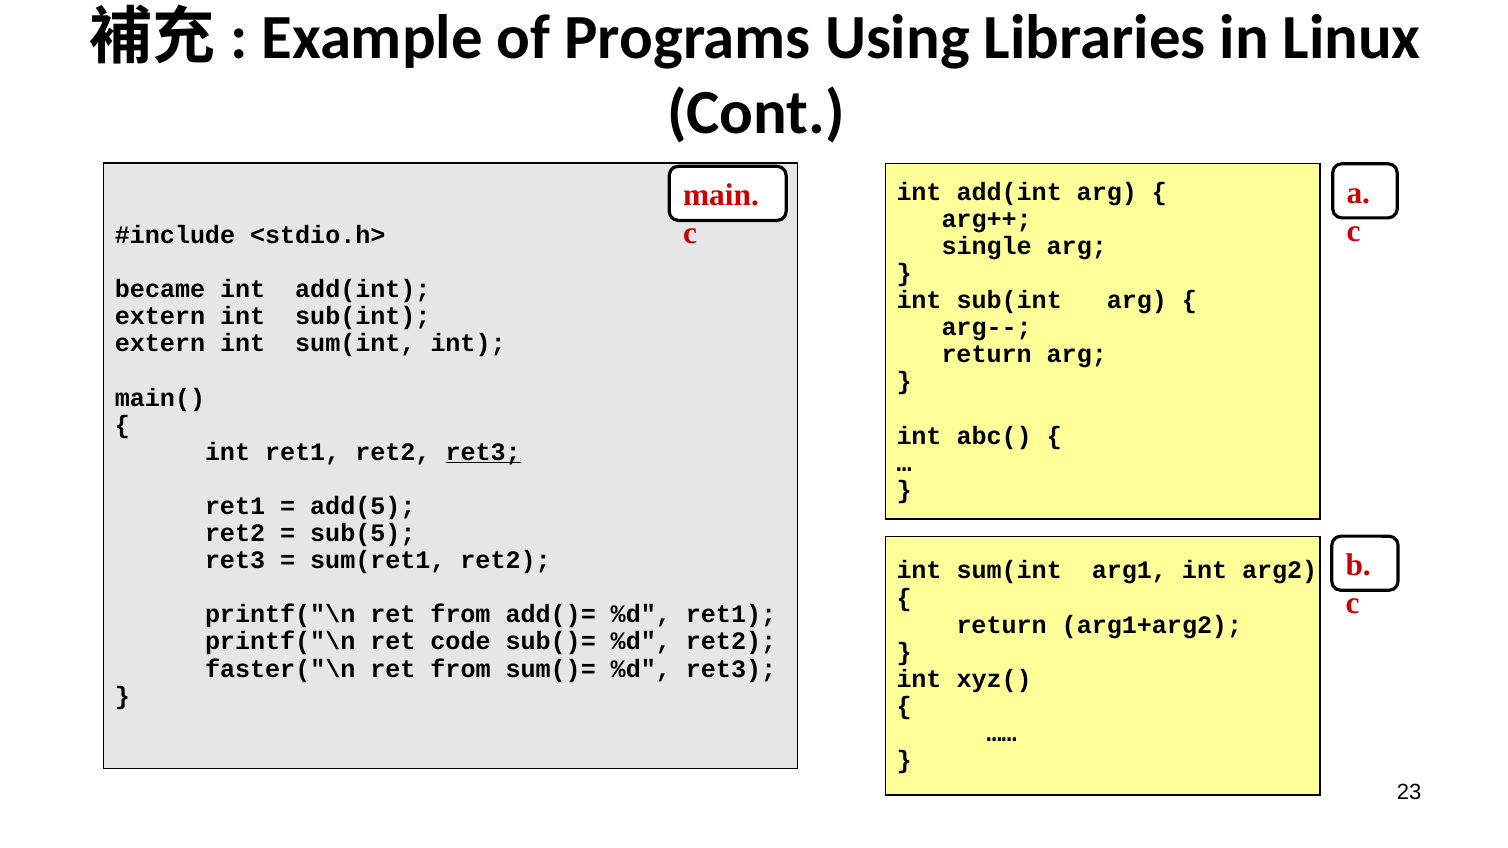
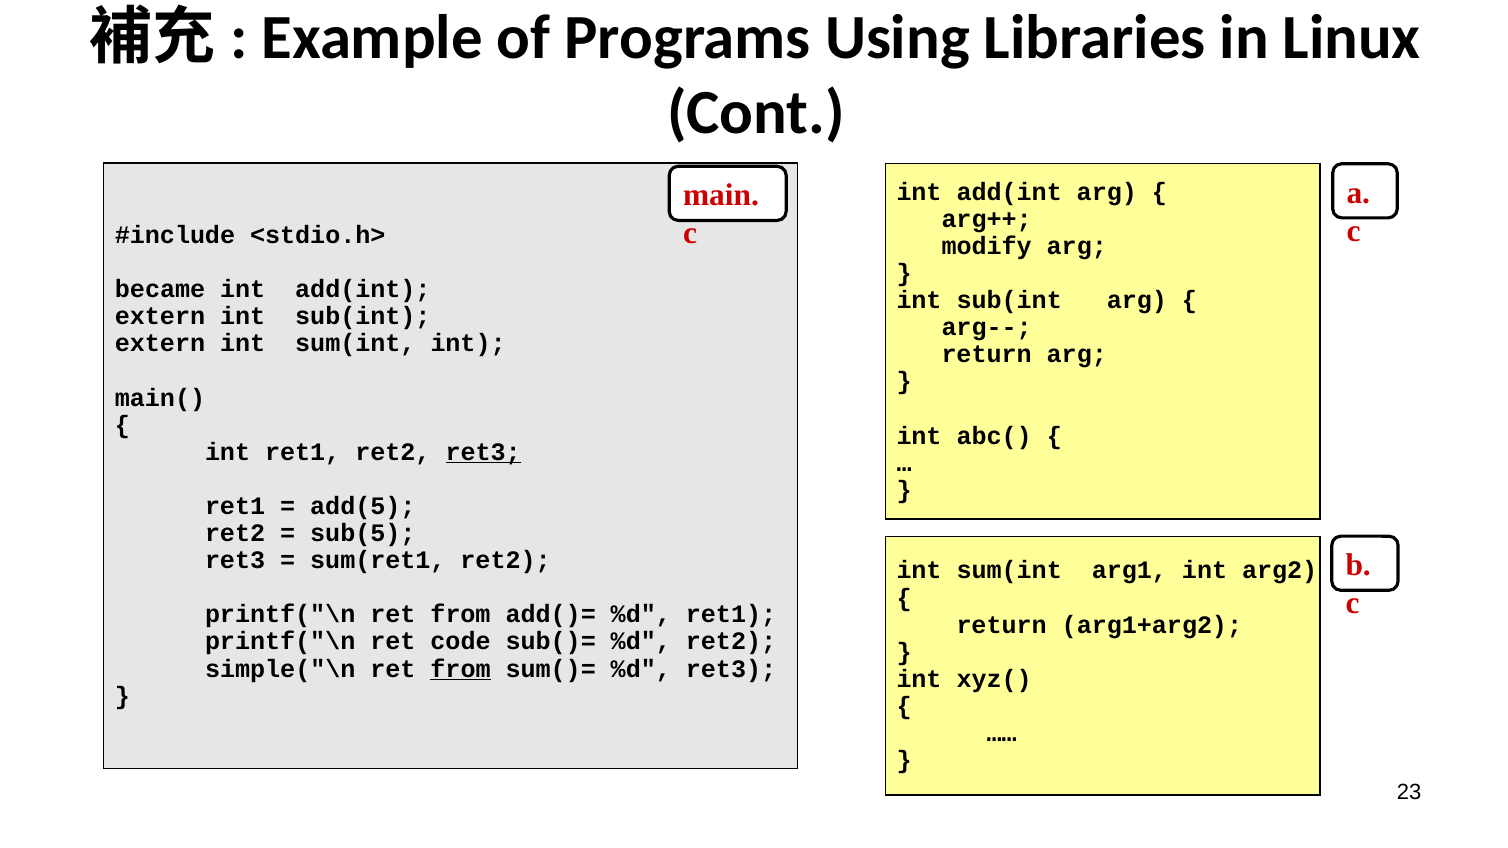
single: single -> modify (987, 246)
faster("\n: faster("\n -> simple("\n (280, 669)
from underline: none -> present (461, 669)
